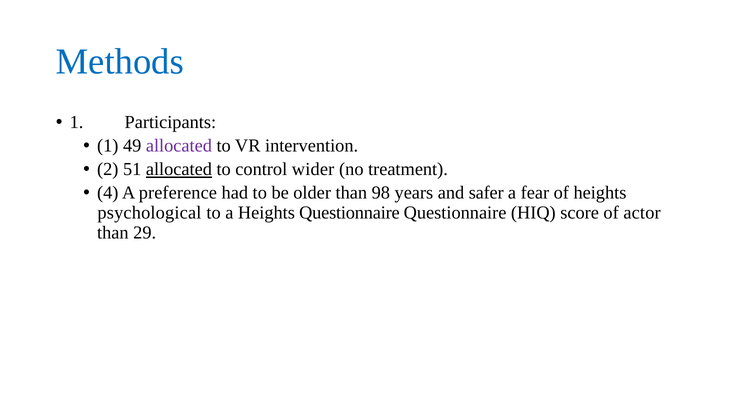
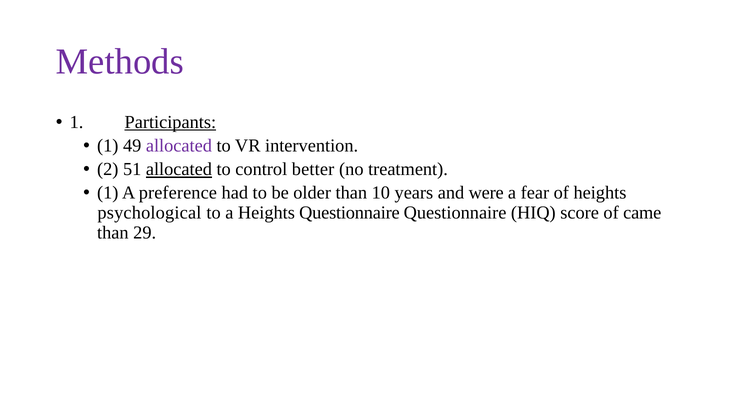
Methods colour: blue -> purple (120, 62)
Participants underline: none -> present (170, 122)
wider: wider -> better (313, 169)
4: 4 -> 1 (108, 193)
98: 98 -> 10 (381, 193)
safer: safer -> were (486, 193)
actor: actor -> came (642, 213)
